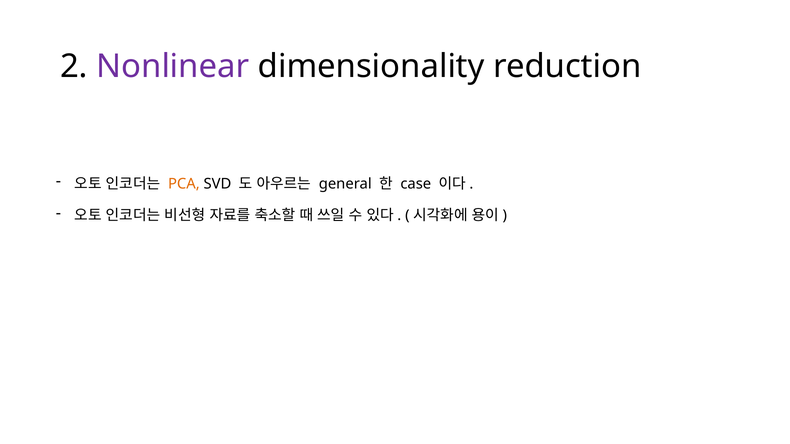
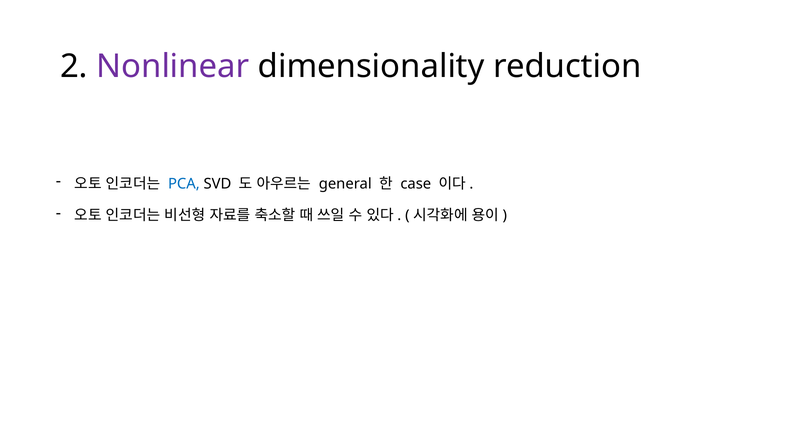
PCA colour: orange -> blue (184, 184)
